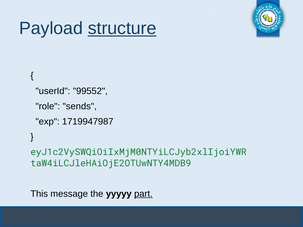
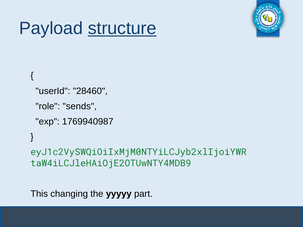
99552: 99552 -> 28460 (90, 91)
1719947987: 1719947987 -> 1769940987 (88, 122)
message: message -> changing (69, 194)
part underline: present -> none (143, 194)
